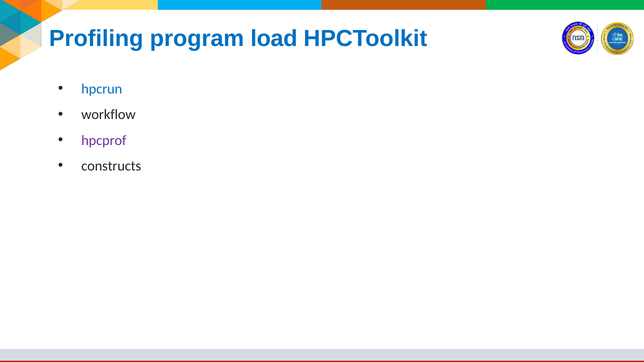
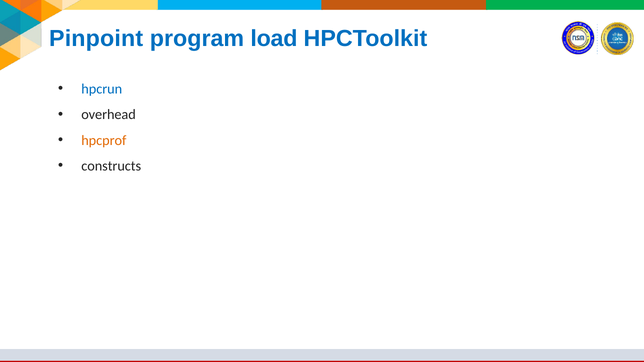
Profiling: Profiling -> Pinpoint (96, 39)
workflow: workflow -> overhead (109, 115)
hpcprof colour: purple -> orange (104, 140)
